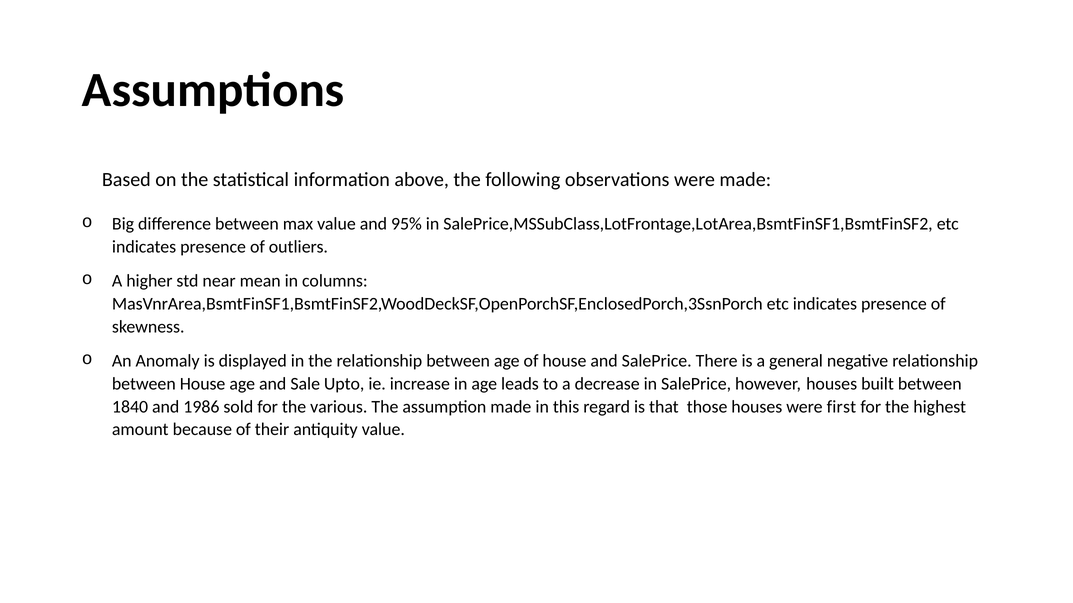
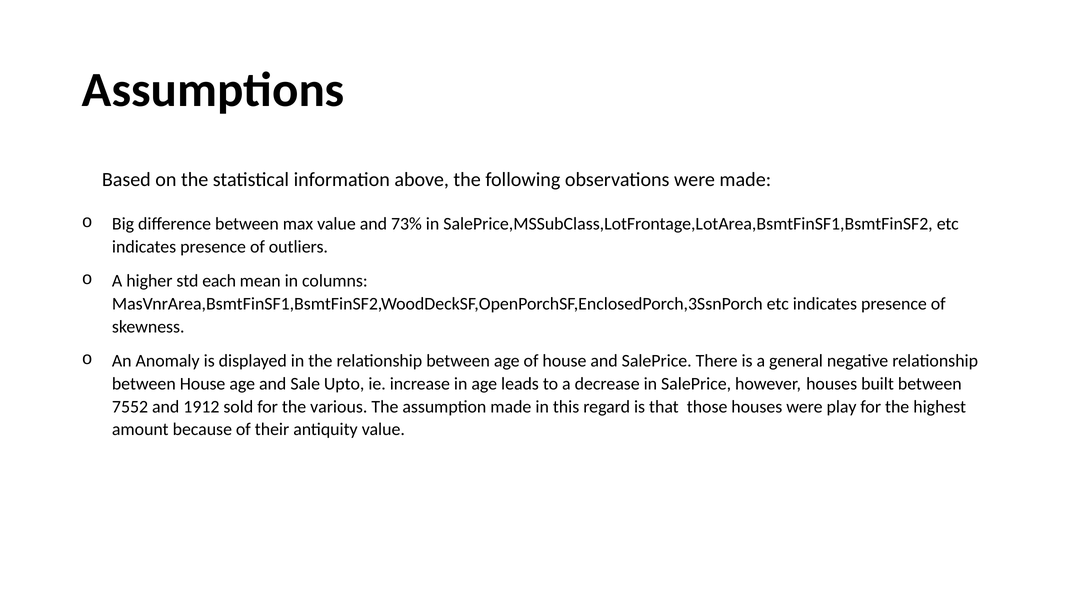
95%: 95% -> 73% (406, 224)
near: near -> each (219, 281)
1840: 1840 -> 7552 (130, 407)
1986: 1986 -> 1912 (201, 407)
first: first -> play (842, 407)
